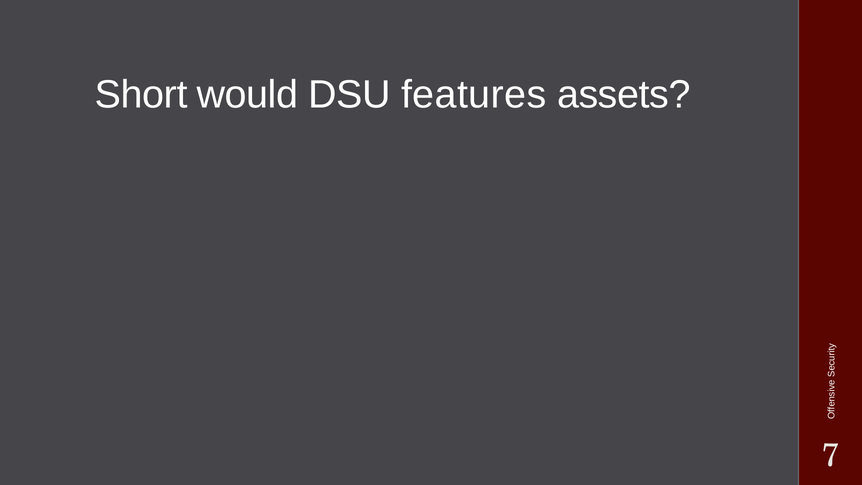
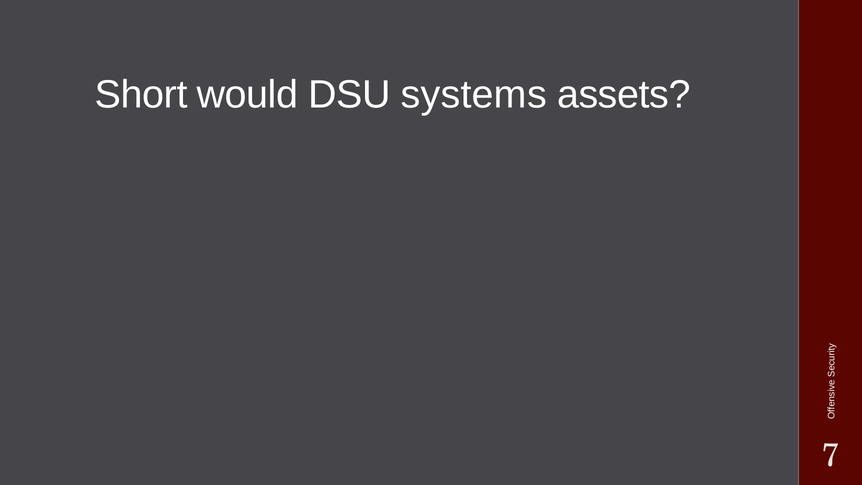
features: features -> systems (474, 95)
